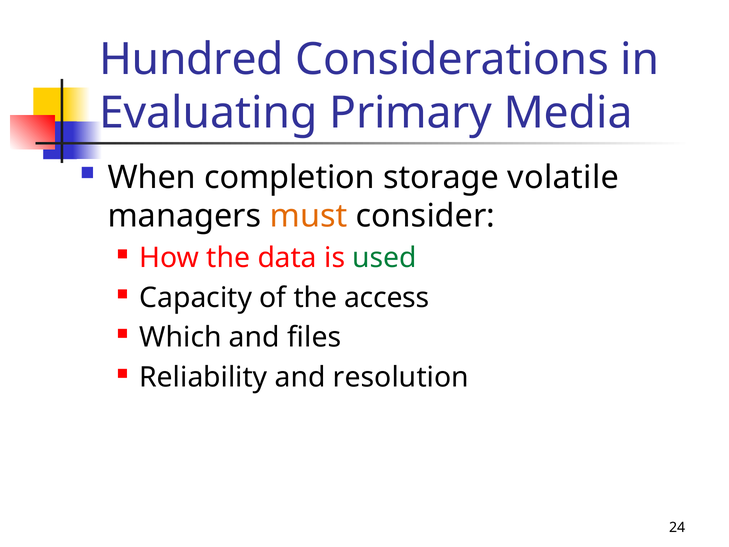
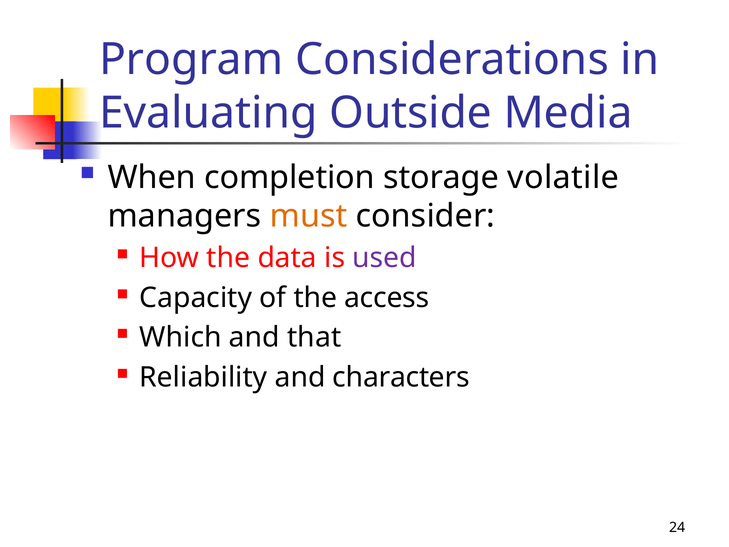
Hundred: Hundred -> Program (191, 60)
Primary: Primary -> Outside (411, 113)
used colour: green -> purple (385, 258)
files: files -> that (314, 337)
resolution: resolution -> characters (401, 377)
